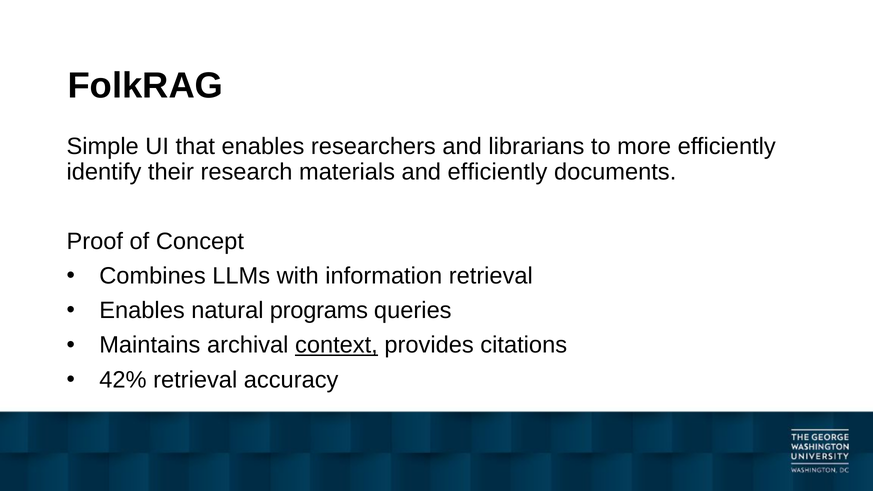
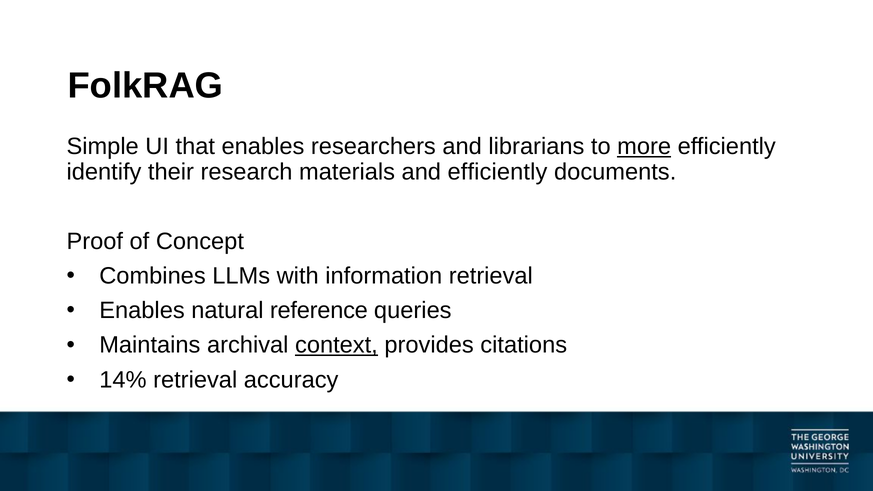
more underline: none -> present (644, 147)
programs: programs -> reference (319, 311)
42%: 42% -> 14% (123, 380)
